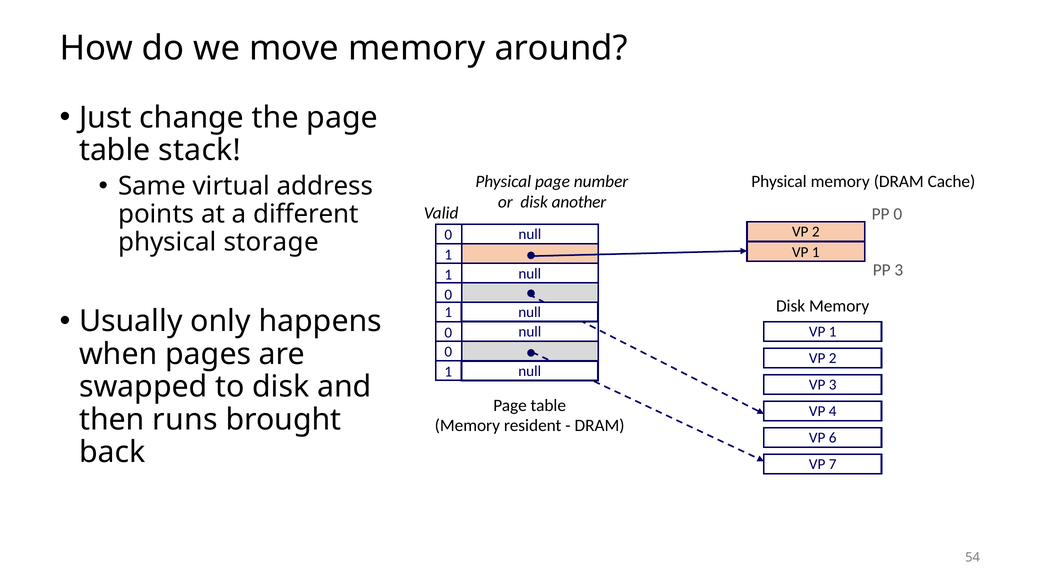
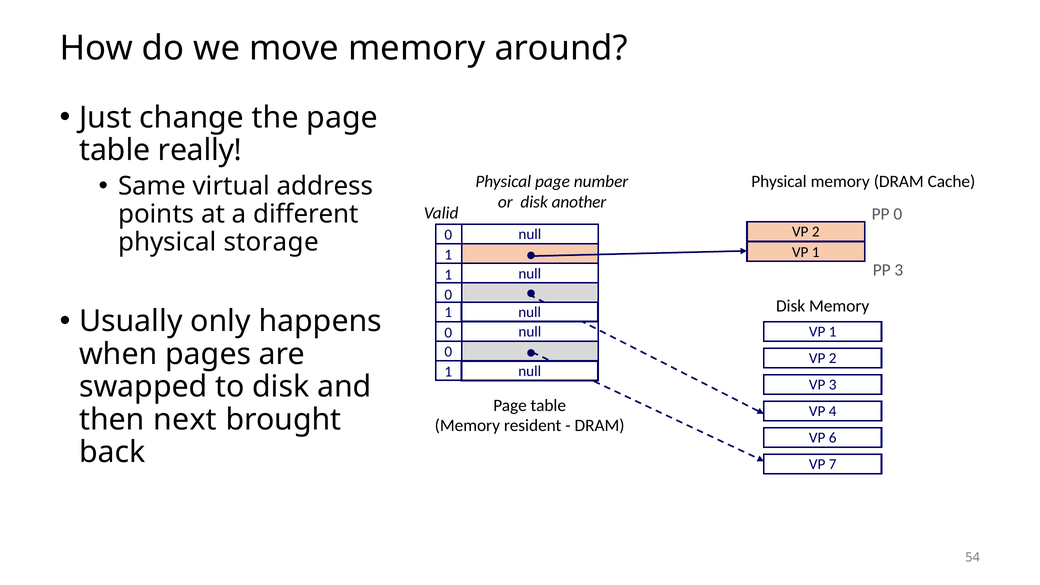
stack: stack -> really (200, 150)
runs: runs -> next (185, 420)
